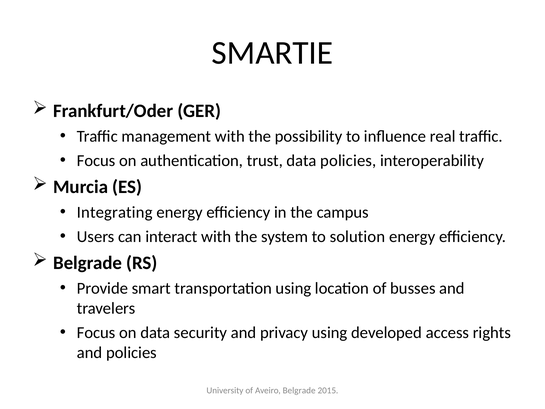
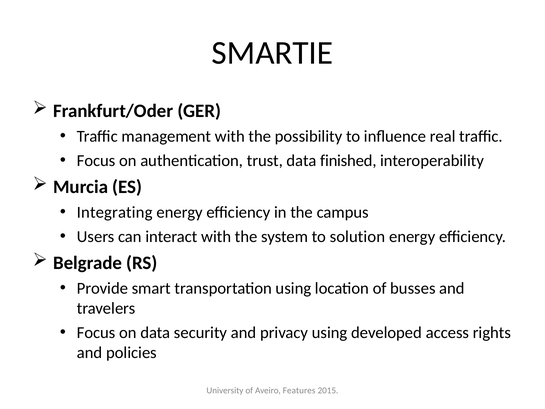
data policies: policies -> finished (348, 160)
Aveiro Belgrade: Belgrade -> Features (299, 390)
